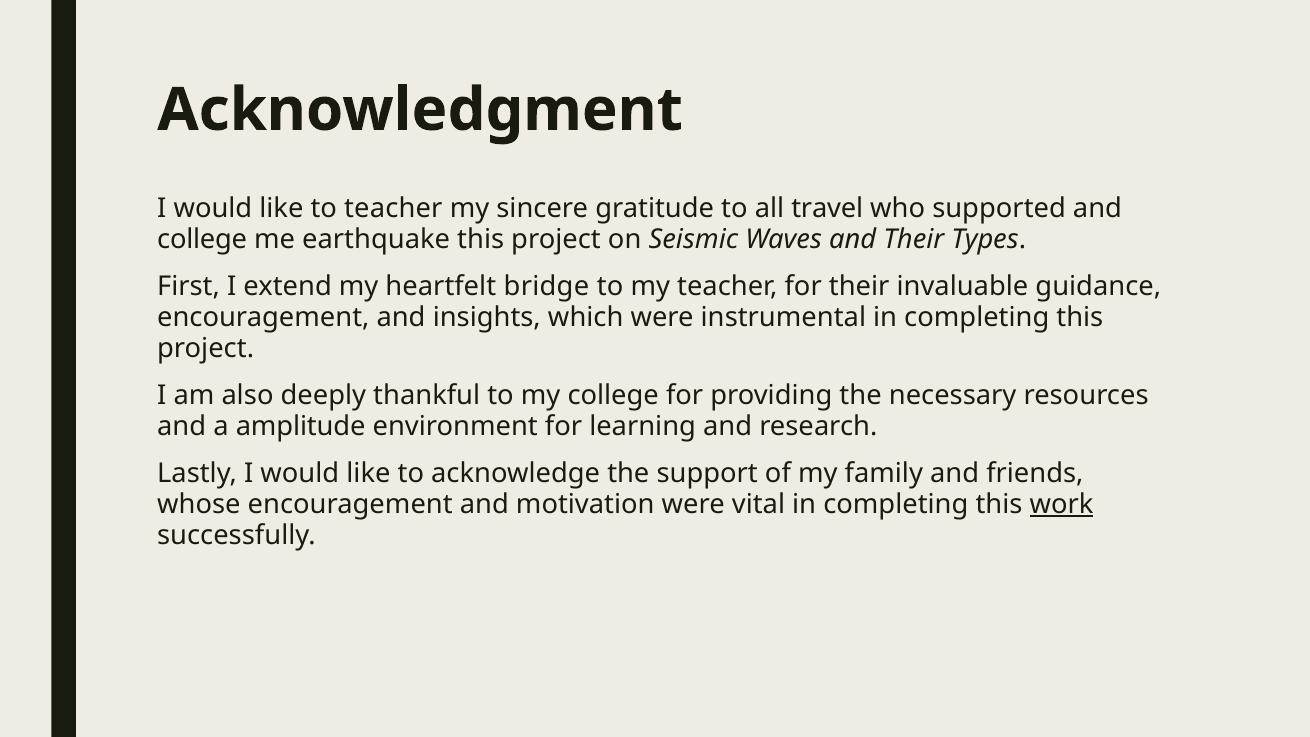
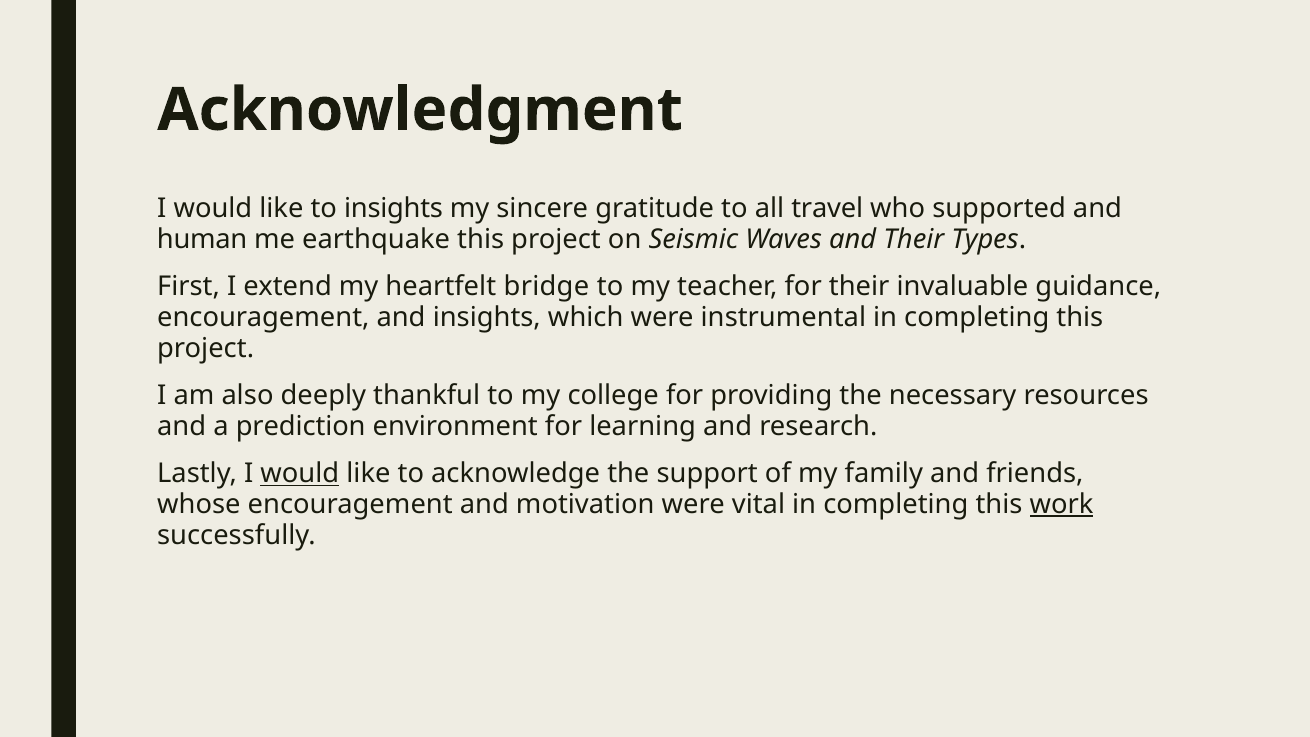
to teacher: teacher -> insights (394, 209)
college: college -> human (202, 239)
amplitude: amplitude -> prediction (301, 426)
would underline: none -> present (300, 474)
